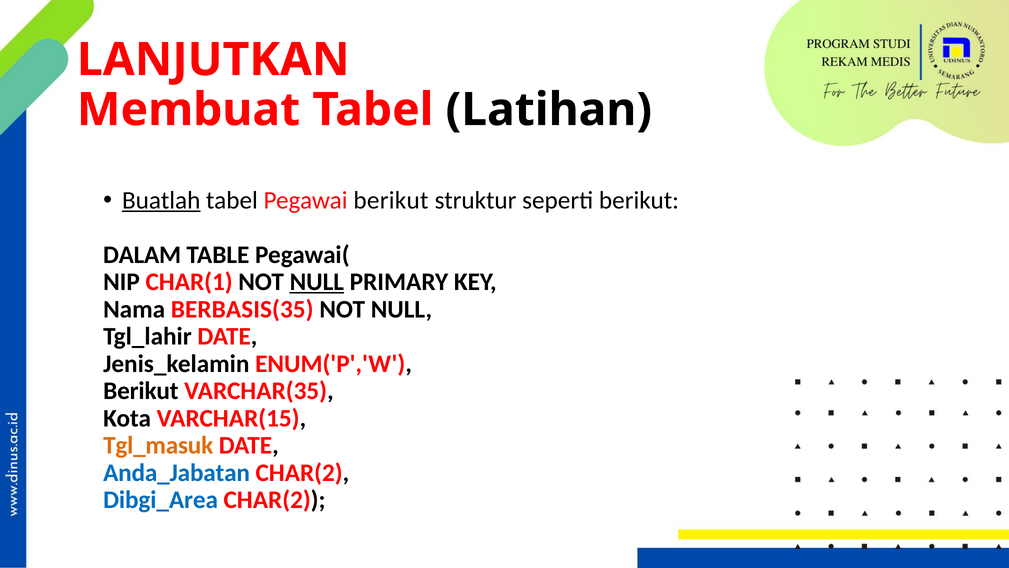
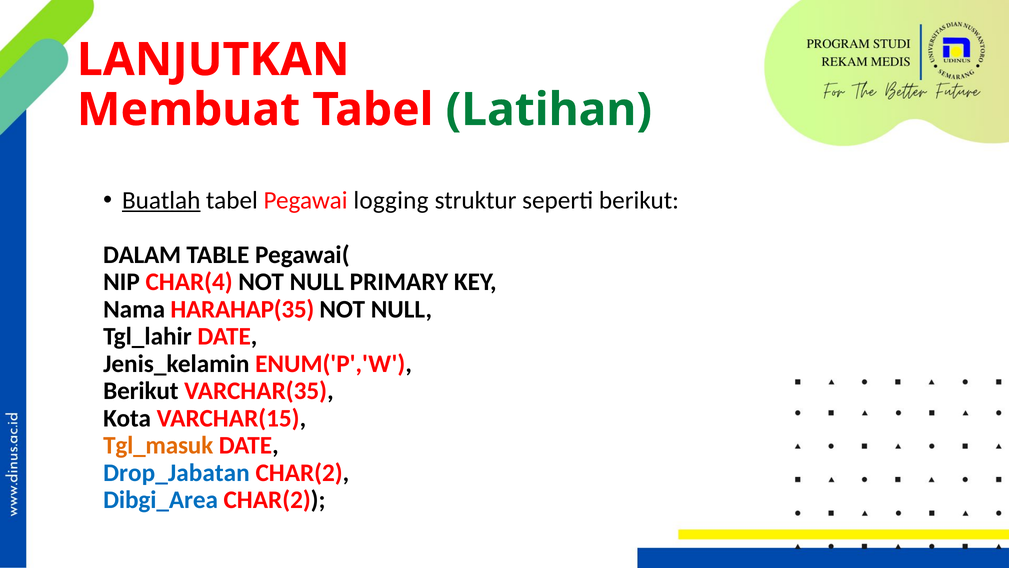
Latihan colour: black -> green (549, 110)
Pegawai berikut: berikut -> logging (391, 200)
CHAR(1: CHAR(1 -> CHAR(4 (189, 282)
NULL underline: present -> none (317, 282)
BERBASIS(35: BERBASIS(35 -> HARAHAP(35 (242, 309)
Anda_Jabatan: Anda_Jabatan -> Drop_Jabatan (176, 472)
